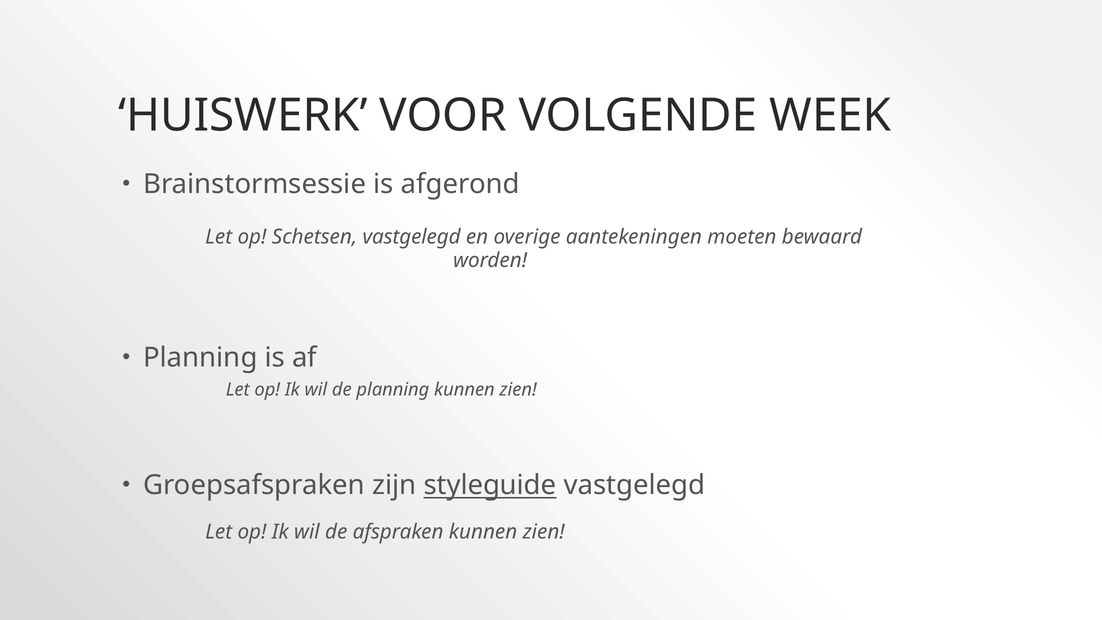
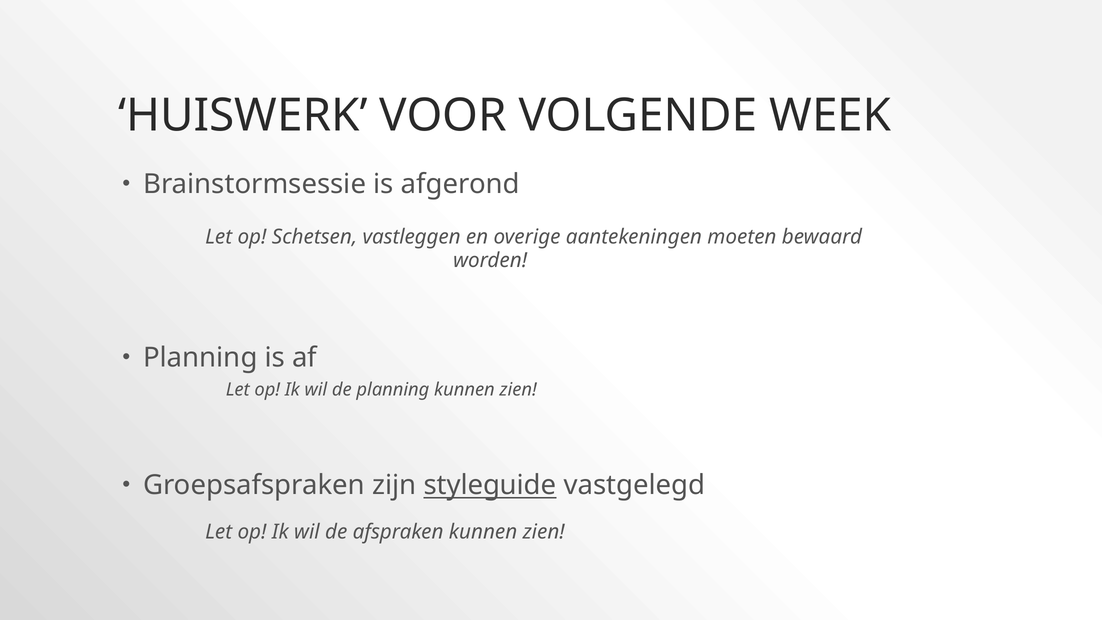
Schetsen vastgelegd: vastgelegd -> vastleggen (412, 237)
